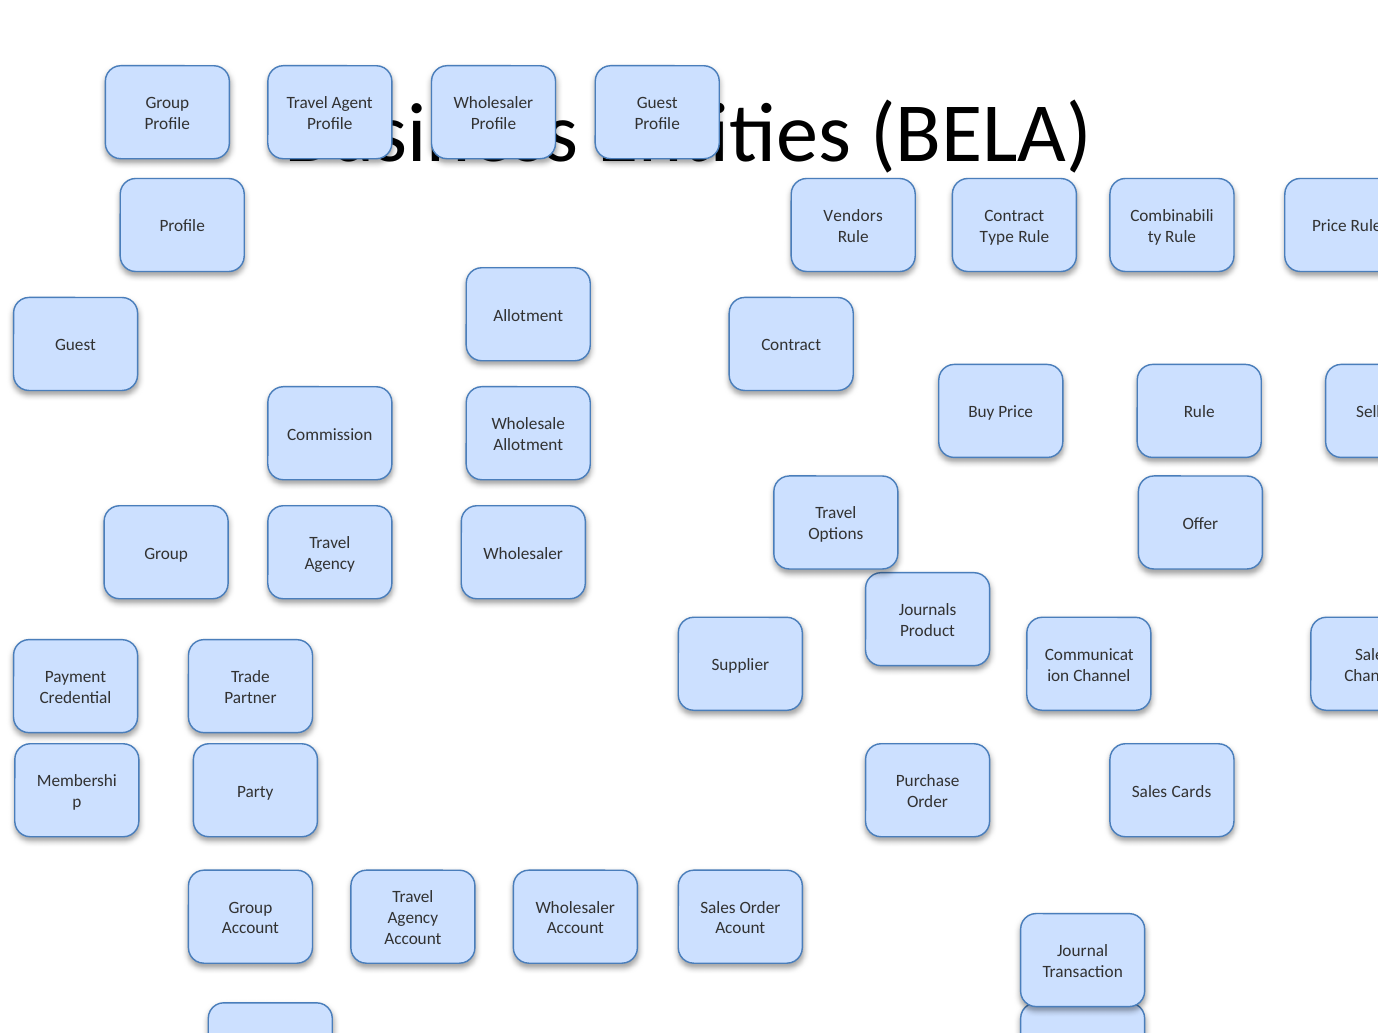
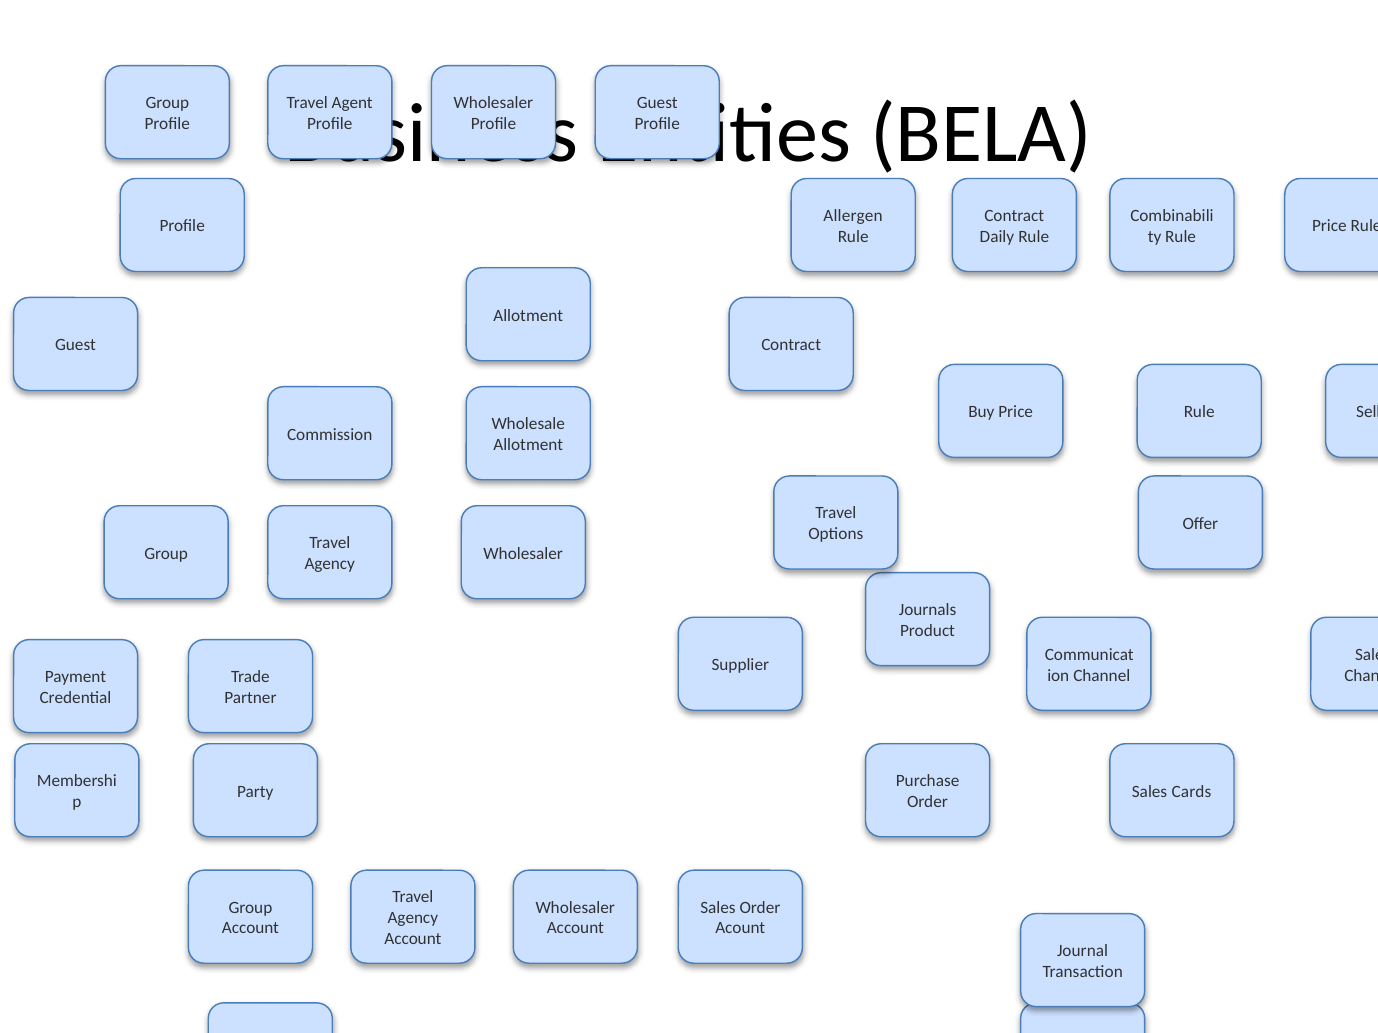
Vendors: Vendors -> Allergen (853, 216)
Type: Type -> Daily (997, 237)
